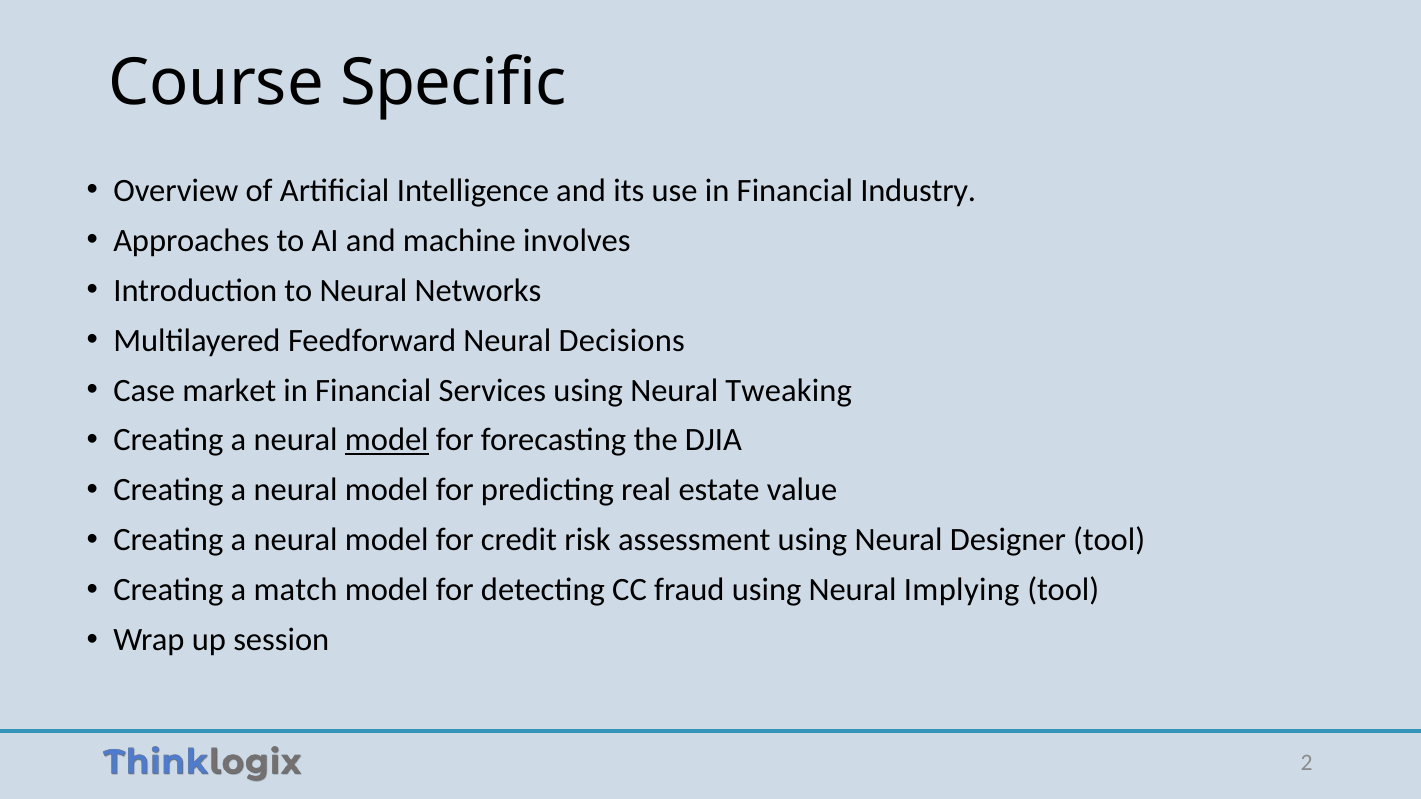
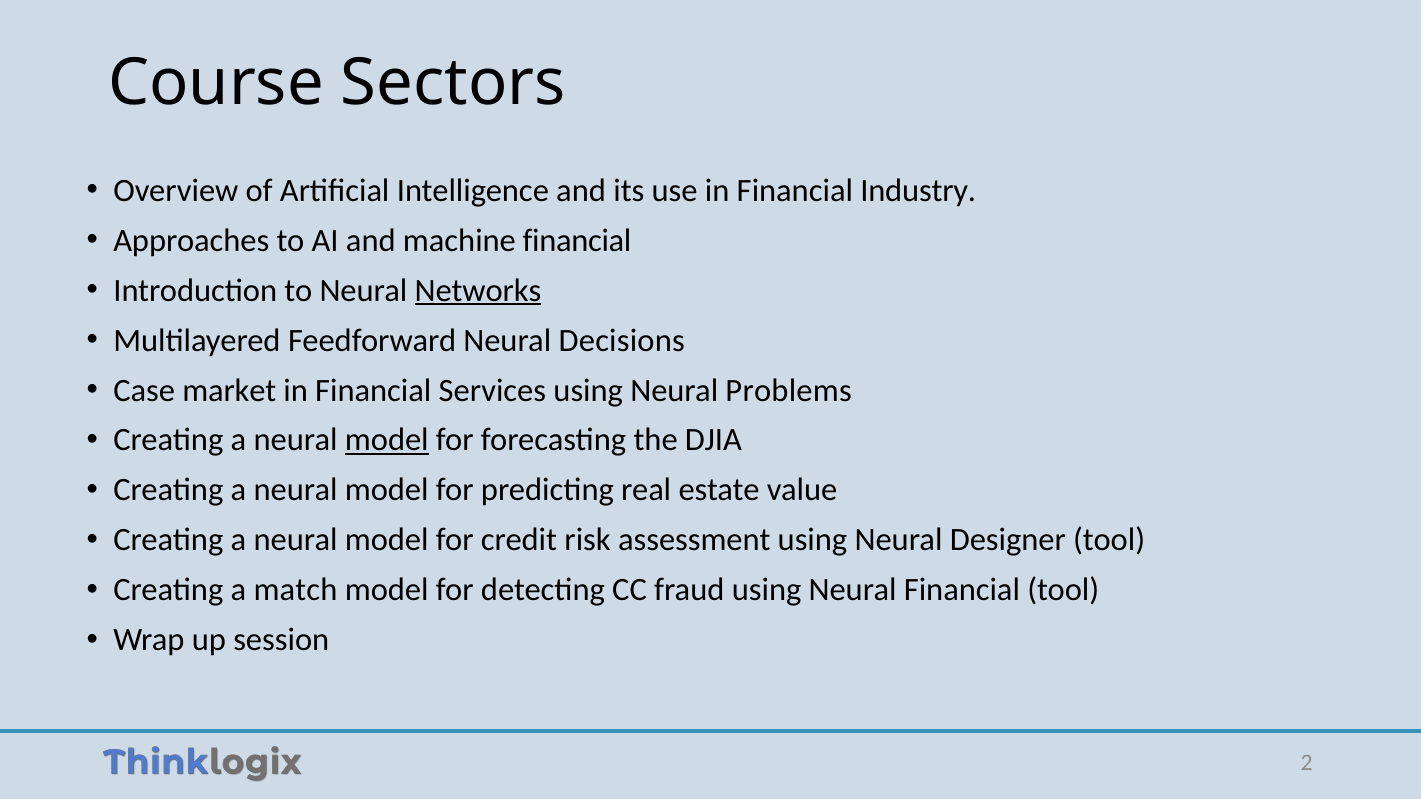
Specific: Specific -> Sectors (453, 83)
machine involves: involves -> financial (577, 241)
Networks underline: none -> present (478, 290)
Tweaking: Tweaking -> Problems (789, 390)
Neural Implying: Implying -> Financial (962, 590)
